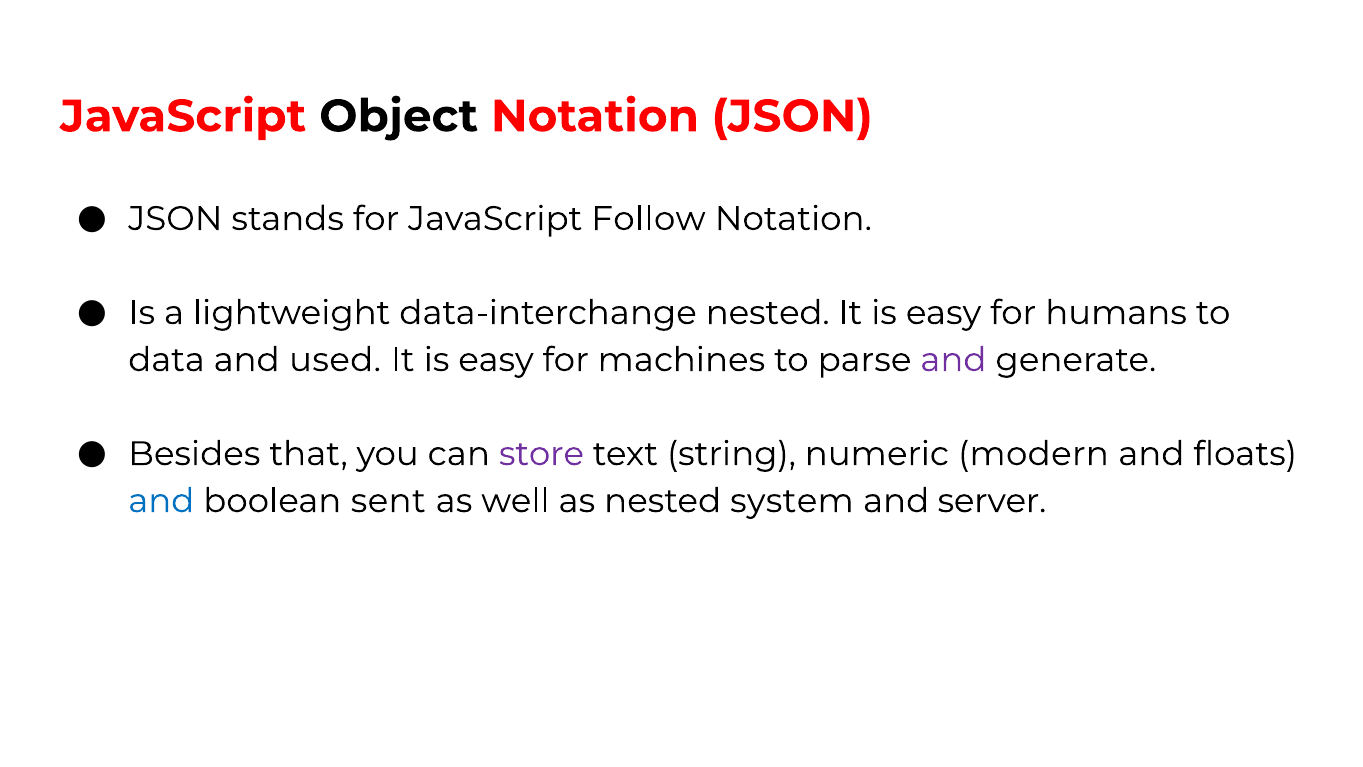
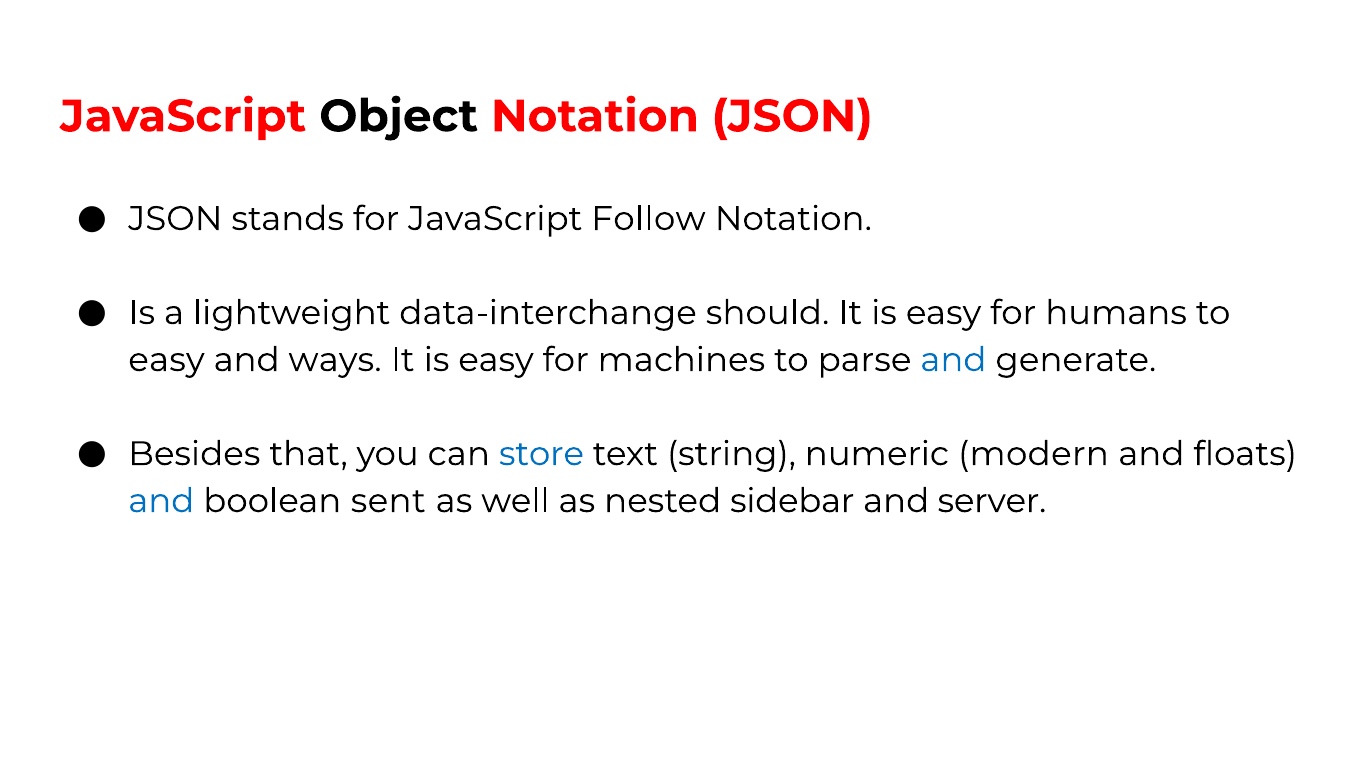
data-interchange nested: nested -> should (768, 313)
data: data -> easy (166, 360)
used: used -> ways (335, 360)
and colour: purple -> blue (953, 360)
store colour: purple -> blue (541, 454)
system: system -> sidebar (792, 501)
